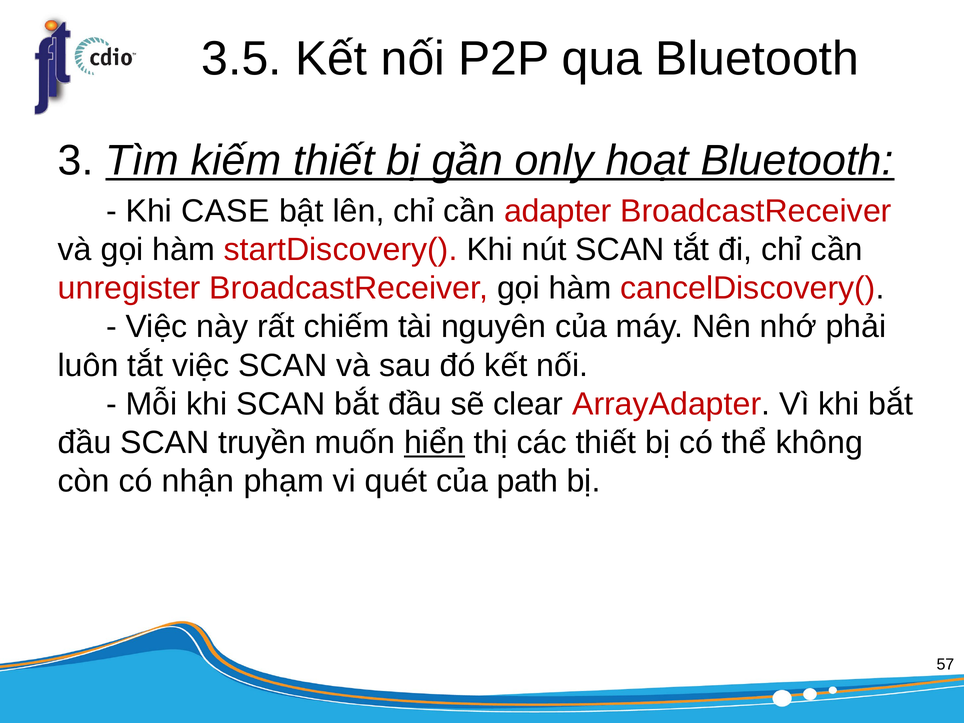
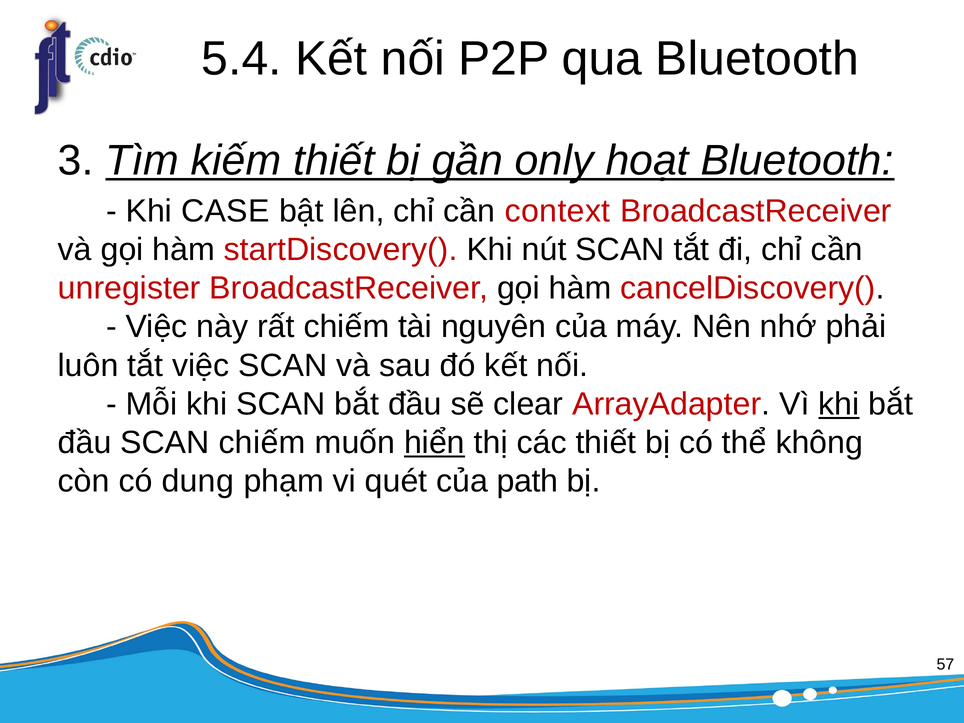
3.5: 3.5 -> 5.4 (242, 59)
adapter: adapter -> context (558, 211)
khi underline: none -> present (839, 404)
SCAN truyền: truyền -> chiếm (262, 443)
nhận: nhận -> dung (198, 481)
